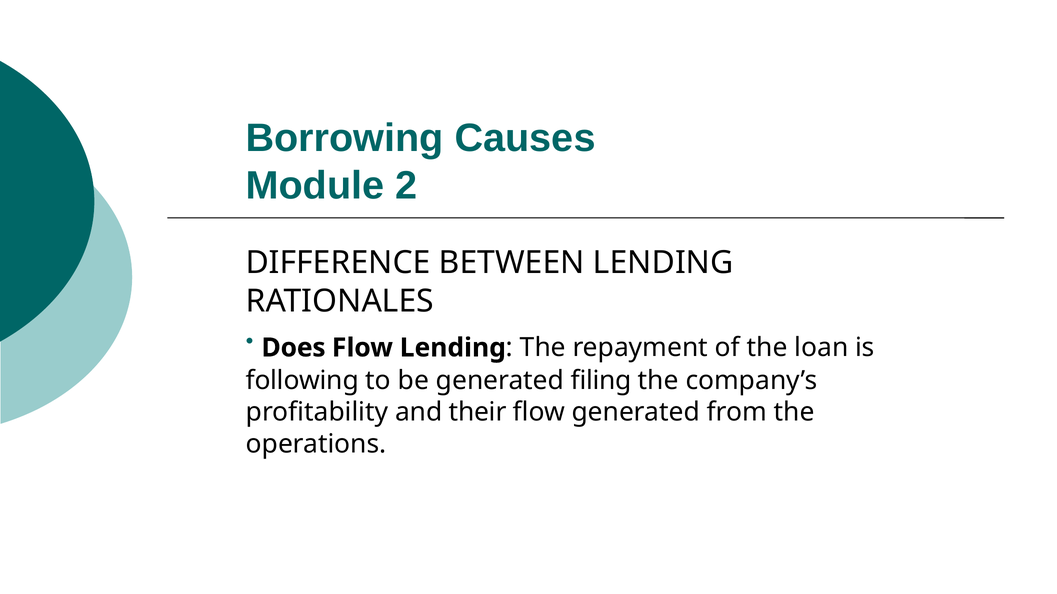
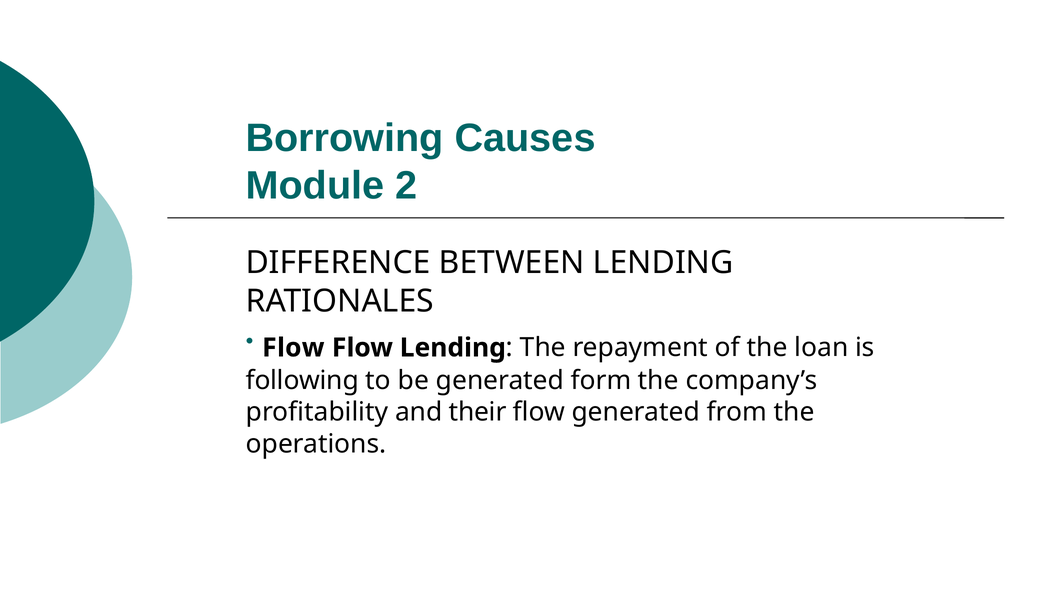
Does: Does -> Flow (293, 348)
filing: filing -> form (601, 381)
